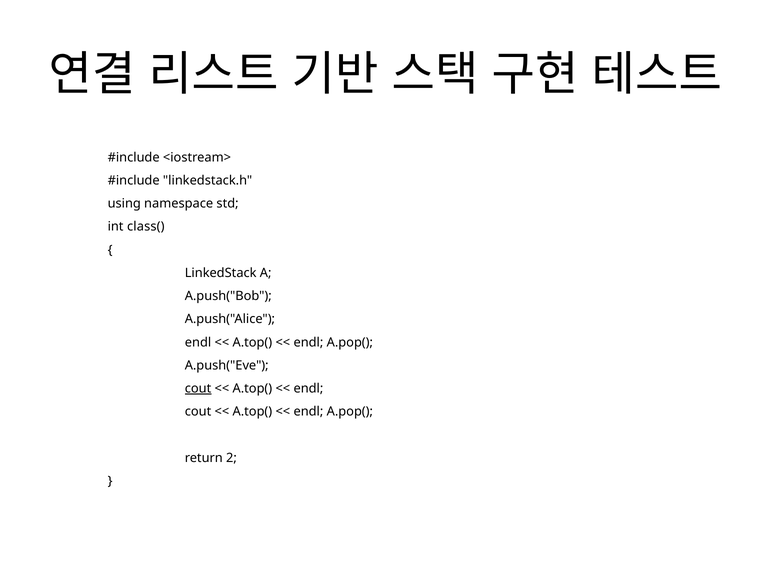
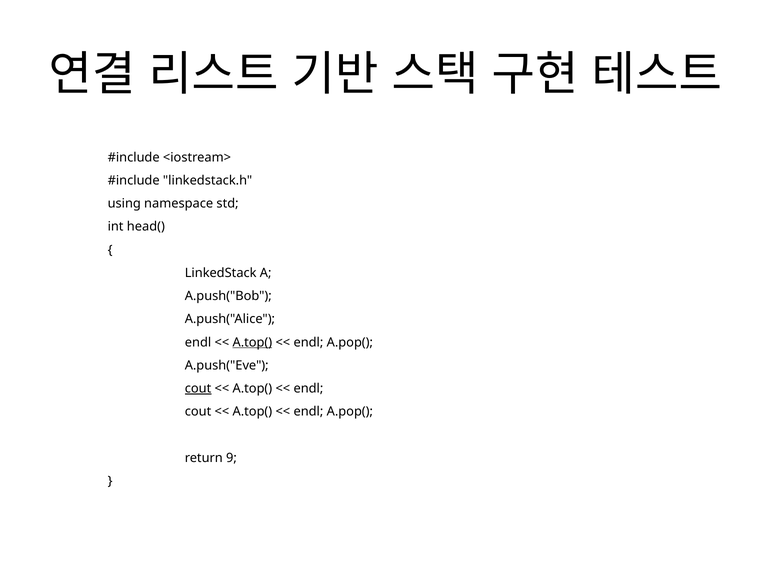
class(: class( -> head( (146, 227)
A.top( underline: none -> present (252, 342)
2: 2 -> 9 (232, 458)
